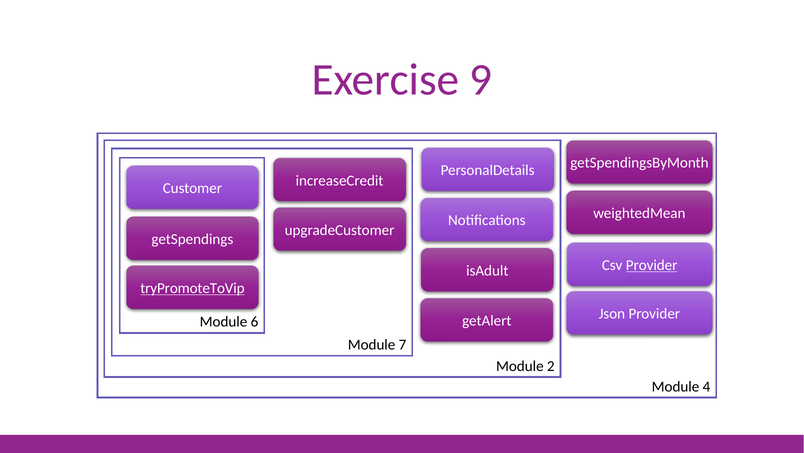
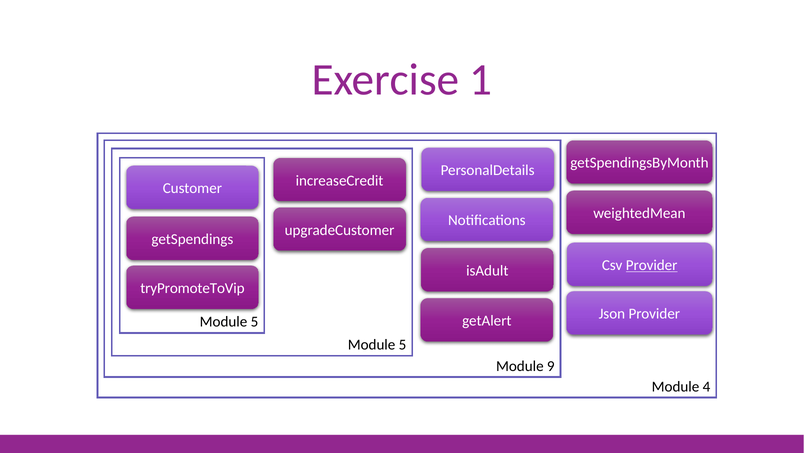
9: 9 -> 1 (481, 80)
tryPromoteToVip underline: present -> none (192, 288)
6: 6 -> 5 (254, 321)
7: 7 -> 5 (403, 344)
2: 2 -> 9 (551, 366)
